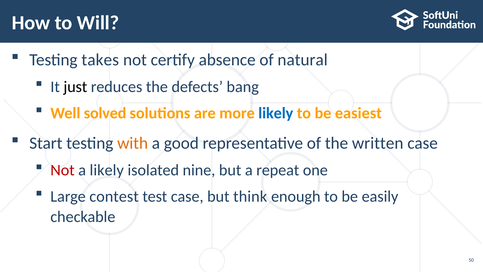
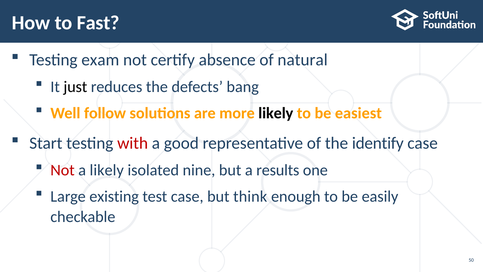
Will: Will -> Fast (98, 23)
takes: takes -> exam (100, 60)
solved: solved -> follow (105, 113)
likely colour: blue -> black (276, 113)
with colour: orange -> red (133, 143)
written: written -> identify (378, 143)
repeat: repeat -> results (278, 170)
contest: contest -> existing (114, 196)
